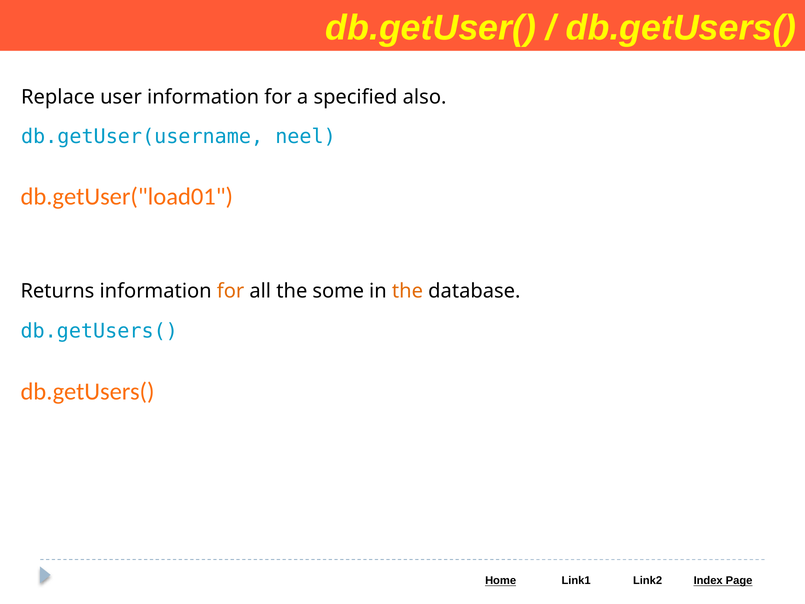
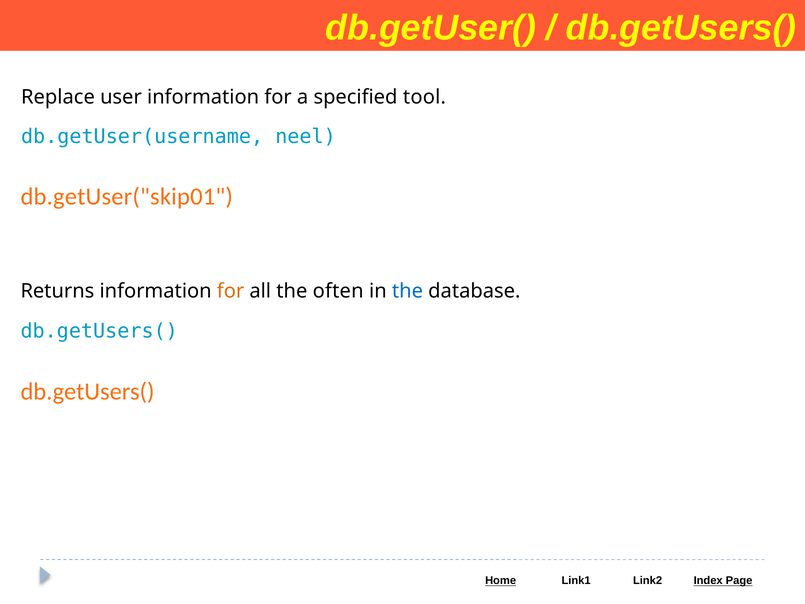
also: also -> tool (424, 97)
db.getUser("load01: db.getUser("load01 -> db.getUser("skip01 (127, 196)
some: some -> often (338, 291)
the colour: orange -> blue (407, 291)
